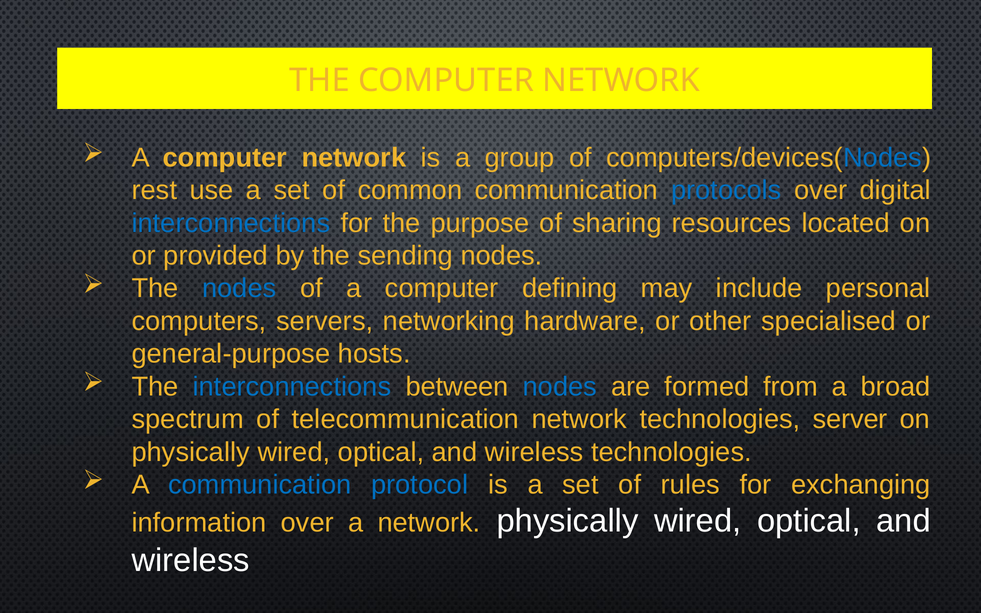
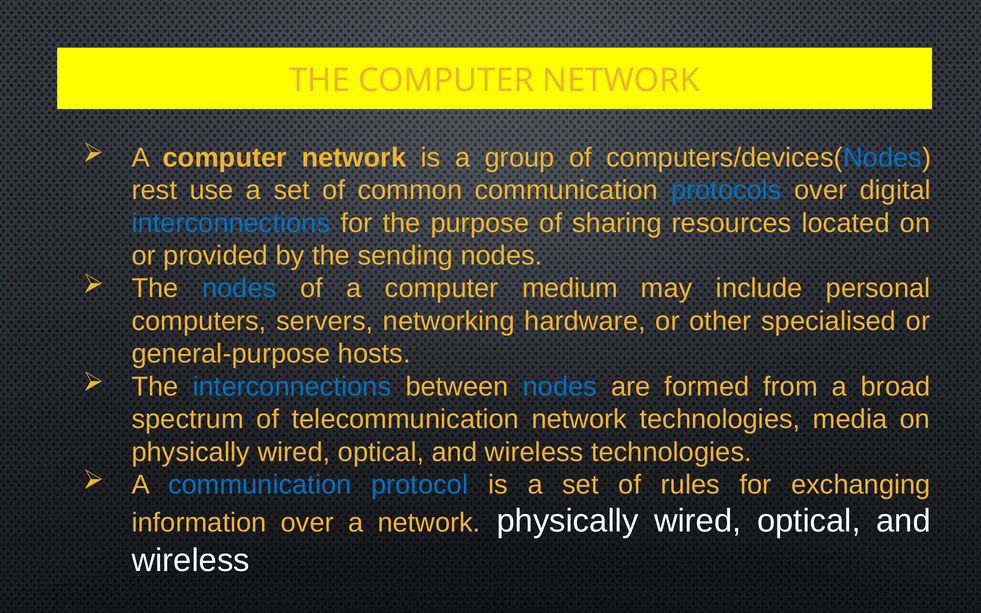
defining: defining -> medium (570, 289)
server: server -> media (850, 419)
